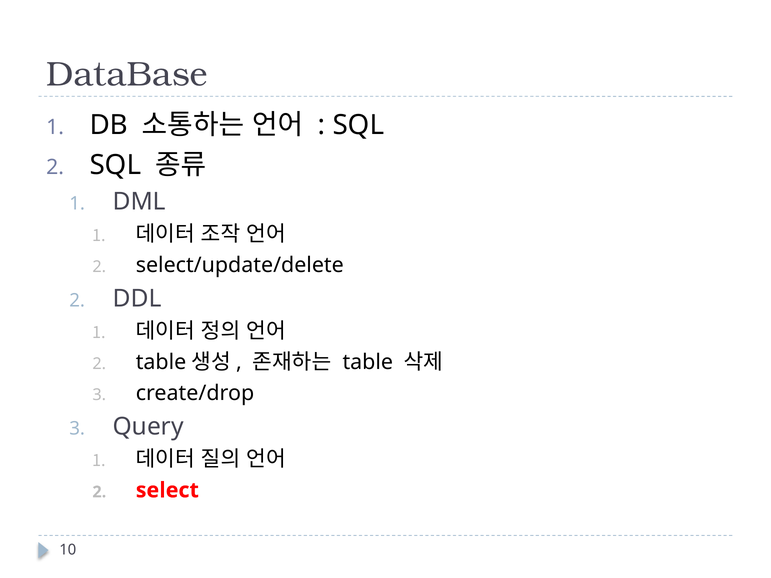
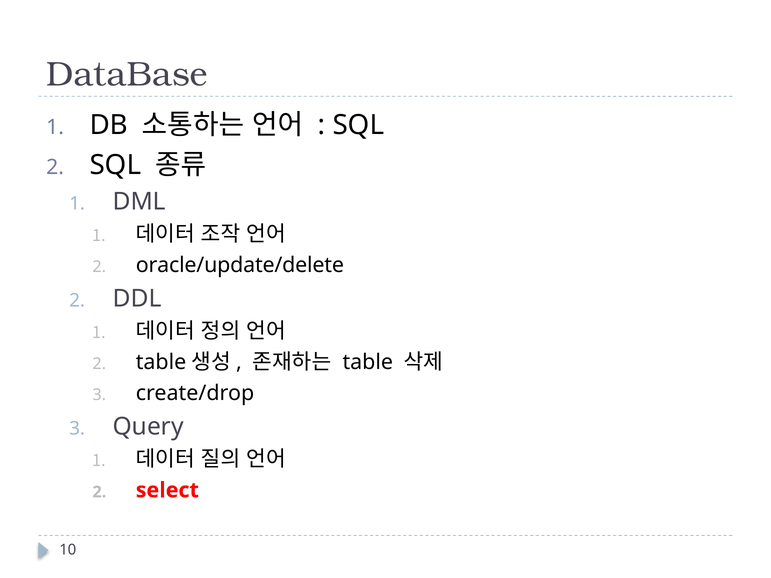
select/update/delete: select/update/delete -> oracle/update/delete (240, 265)
